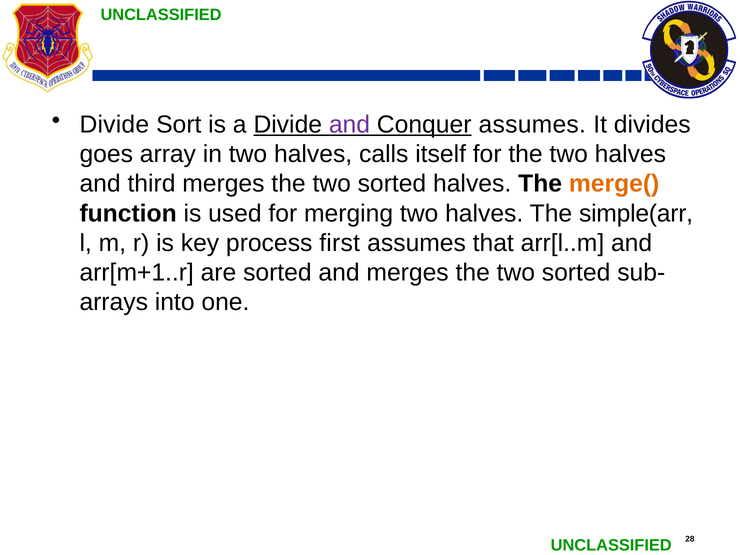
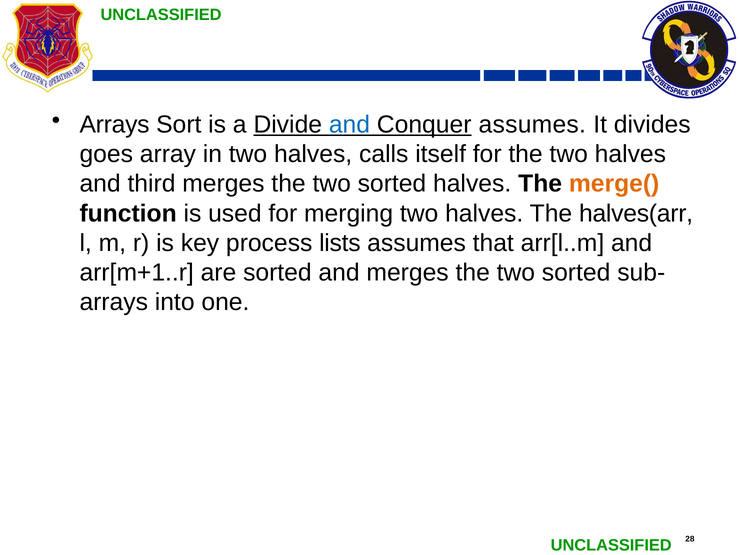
Divide: Divide -> Arrays (115, 125)
and colour: purple -> blue (349, 125)
simple(arr: simple(arr -> halves(arr (636, 213)
first: first -> lists (340, 243)
